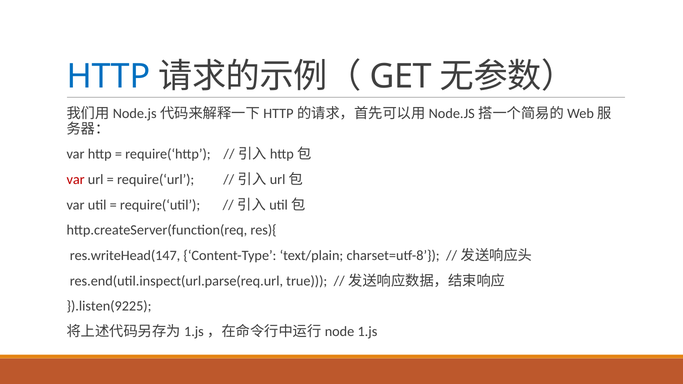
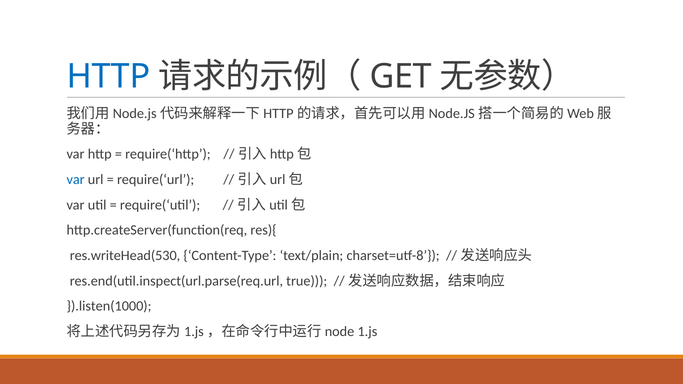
var colour: red -> blue (76, 180)
res.writeHead(147: res.writeHead(147 -> res.writeHead(530 (125, 256)
}).listen(9225: }).listen(9225 -> }).listen(1000 (109, 306)
